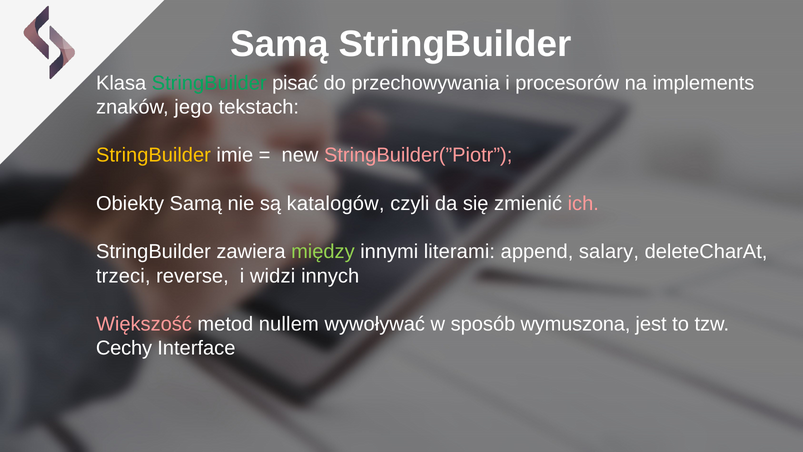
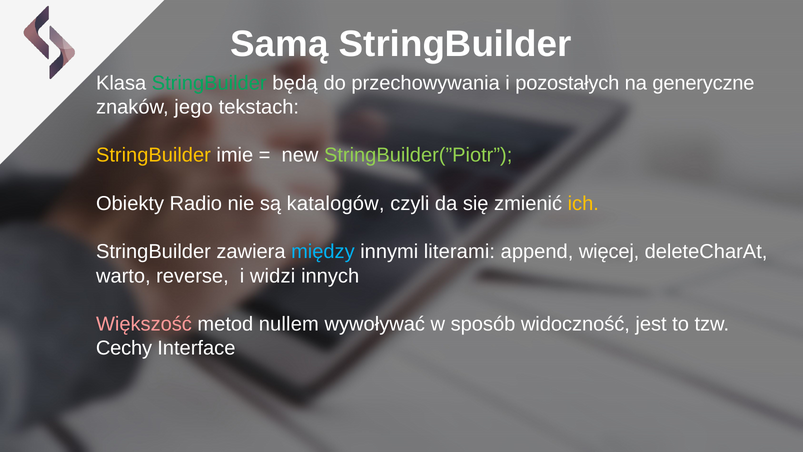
pisać: pisać -> będą (295, 83)
procesorów: procesorów -> pozostałych (567, 83)
implements: implements -> generyczne (703, 83)
StringBuilder(”Piotr colour: pink -> light green (418, 155)
Obiekty Samą: Samą -> Radio (196, 203)
ich colour: pink -> yellow (583, 203)
między colour: light green -> light blue (323, 252)
salary: salary -> więcej (609, 252)
trzeci: trzeci -> warto (123, 276)
wymuszona: wymuszona -> widoczność (575, 324)
